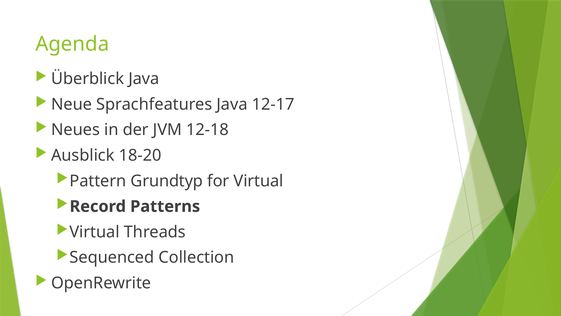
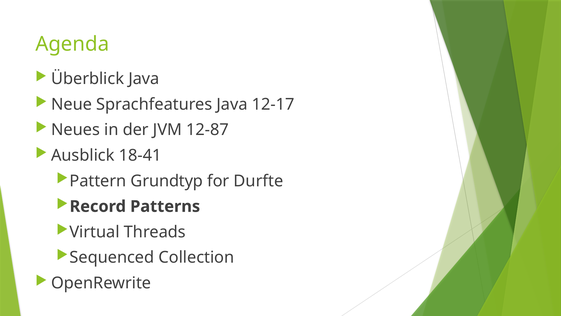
12-18: 12-18 -> 12-87 (208, 130)
18-20: 18-20 -> 18-41 (140, 155)
for Virtual: Virtual -> Durfte (259, 181)
